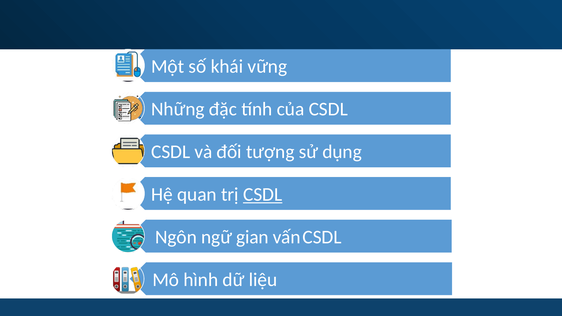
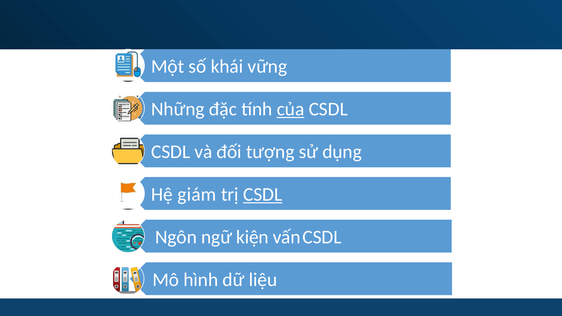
của underline: none -> present (291, 109)
quan: quan -> giám (197, 195)
gian: gian -> kiện (252, 237)
